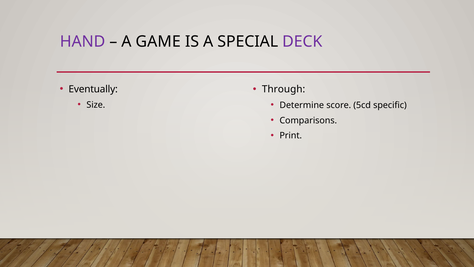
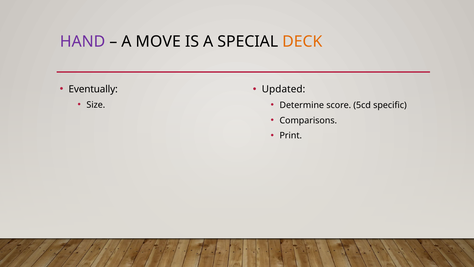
GAME: GAME -> MOVE (158, 42)
DECK colour: purple -> orange (302, 42)
Through: Through -> Updated (284, 89)
